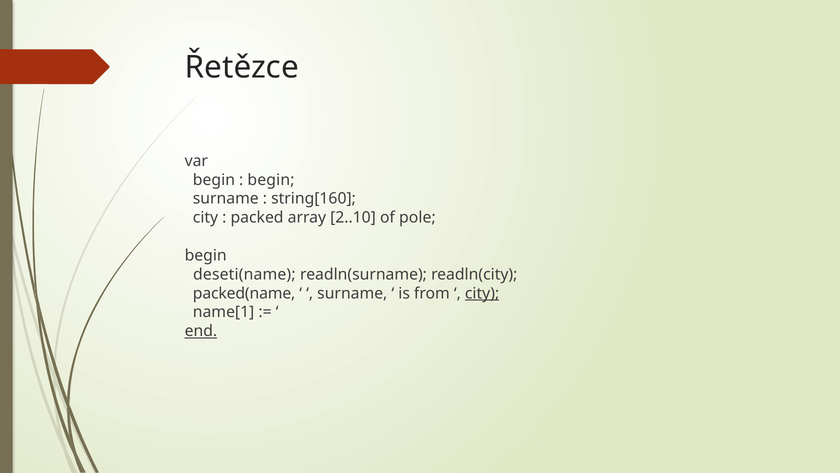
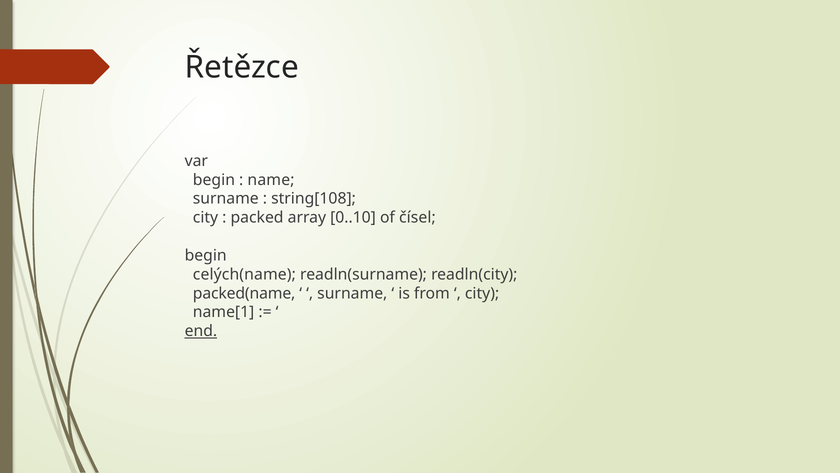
begin: begin -> name (271, 180)
string[160: string[160 -> string[108 (314, 199)
2..10: 2..10 -> 0..10 (353, 217)
pole: pole -> čísel (417, 217)
deseti(name: deseti(name -> celých(name (244, 274)
city underline: present -> none (482, 293)
